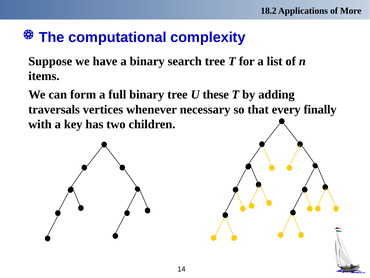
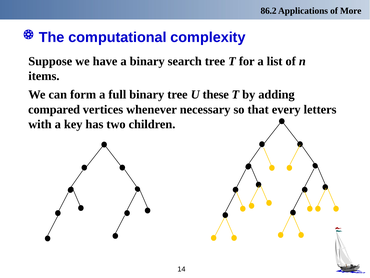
18.2: 18.2 -> 86.2 (269, 11)
traversals: traversals -> compared (54, 109)
finally: finally -> letters (320, 109)
